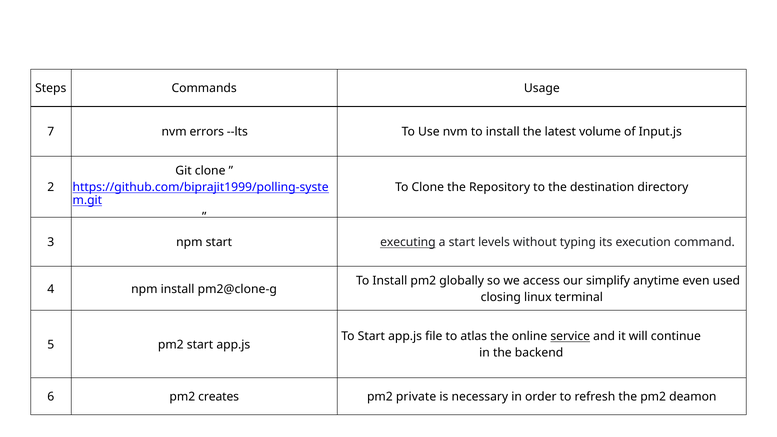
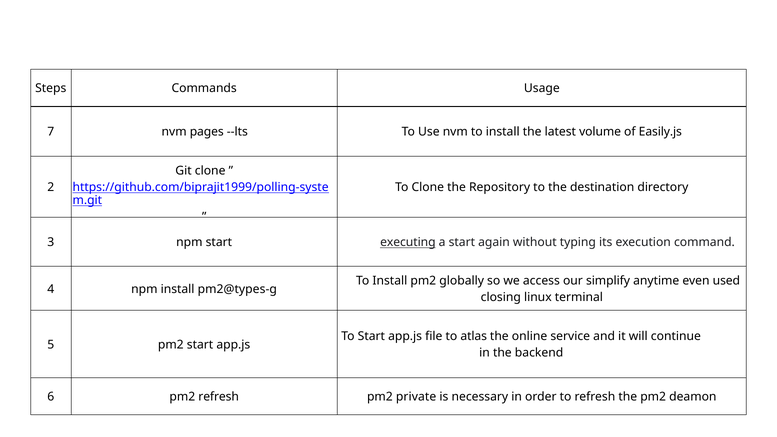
errors: errors -> pages (207, 132)
Input.js: Input.js -> Easily.js (660, 132)
levels: levels -> again (494, 242)
pm2@clone-g: pm2@clone-g -> pm2@types-g (237, 289)
service underline: present -> none (570, 336)
pm2 creates: creates -> refresh (219, 397)
